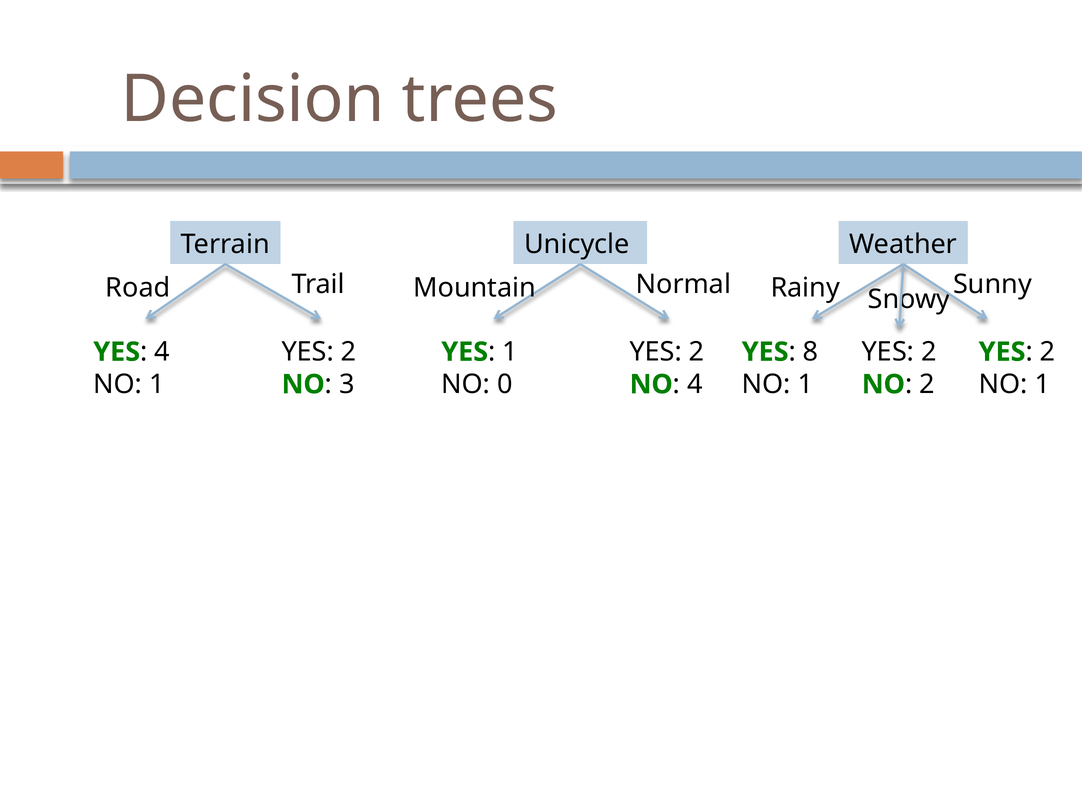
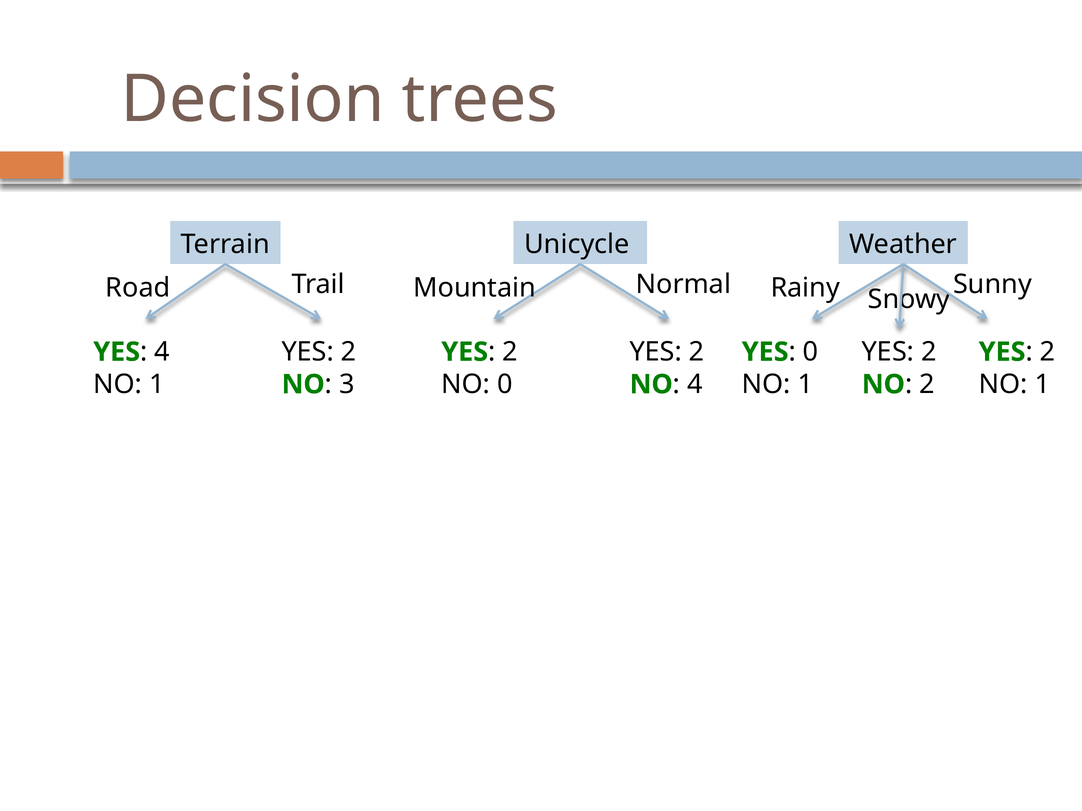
1: 1 -> 2 (510, 352)
8: 8 -> 0 (811, 352)
